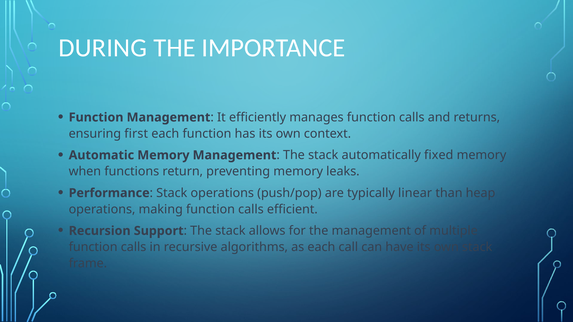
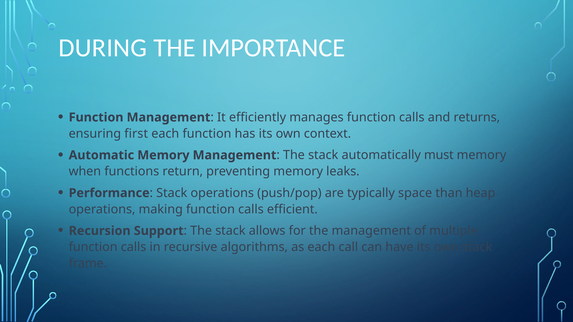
fixed: fixed -> must (439, 155)
linear: linear -> space (415, 193)
